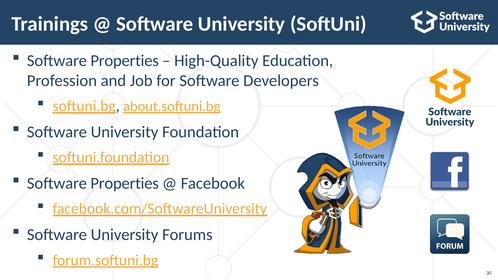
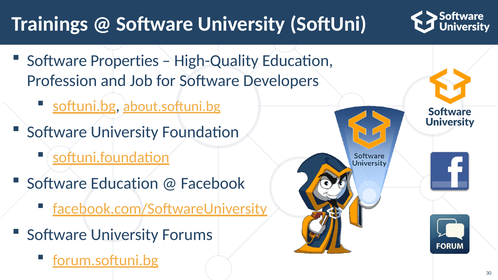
Properties: Properties -> Education (125, 183)
